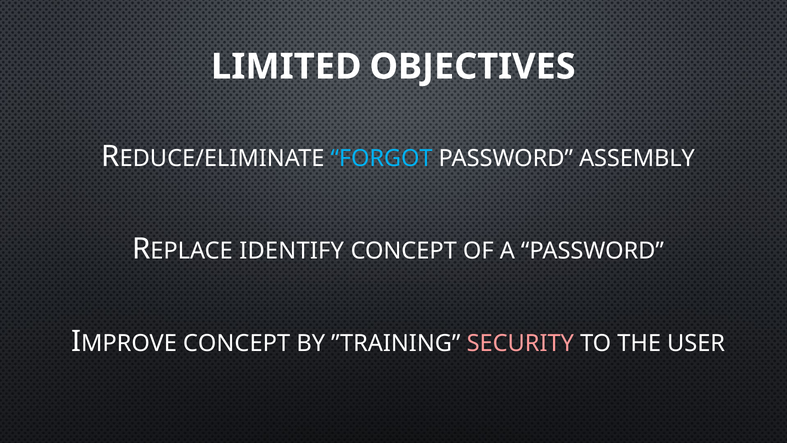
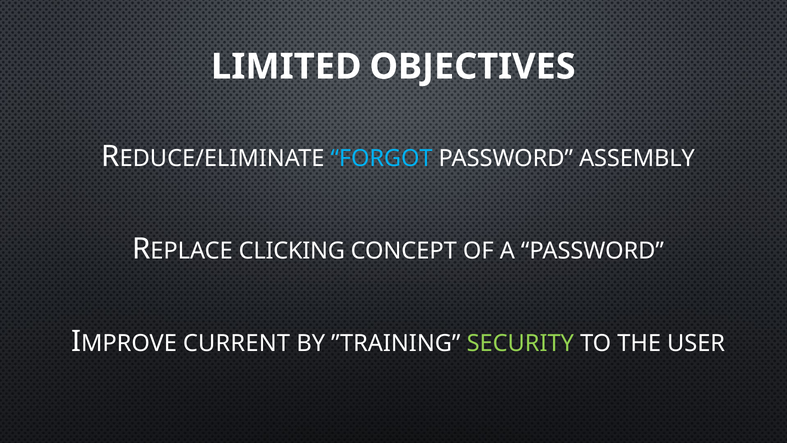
IDENTIFY: IDENTIFY -> CLICKING (292, 251)
CONCEPT: CONCEPT -> CURRENT (237, 343)
SECURITY colour: pink -> light green (520, 343)
